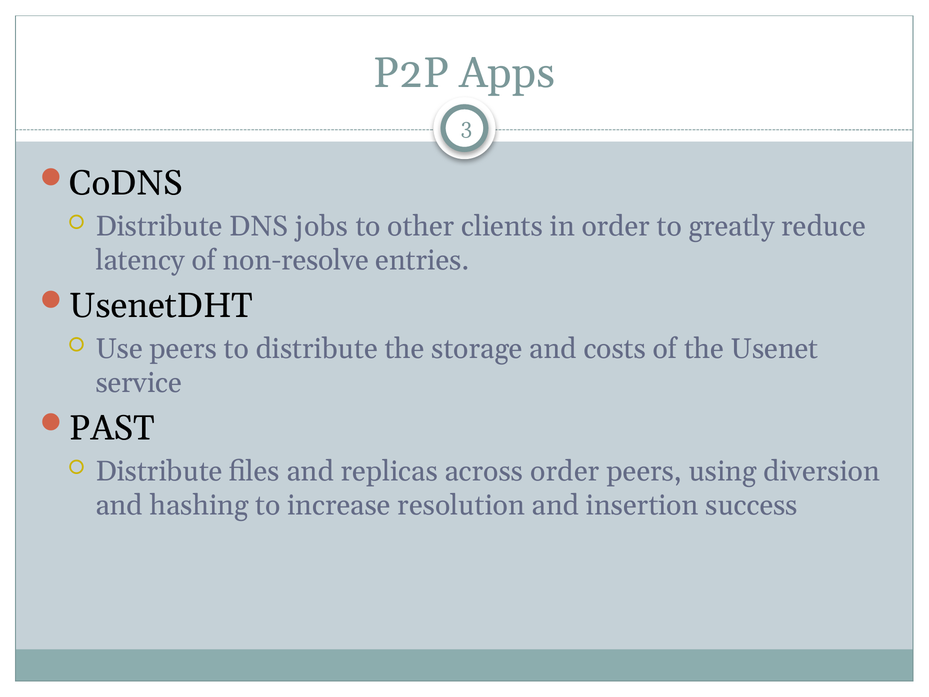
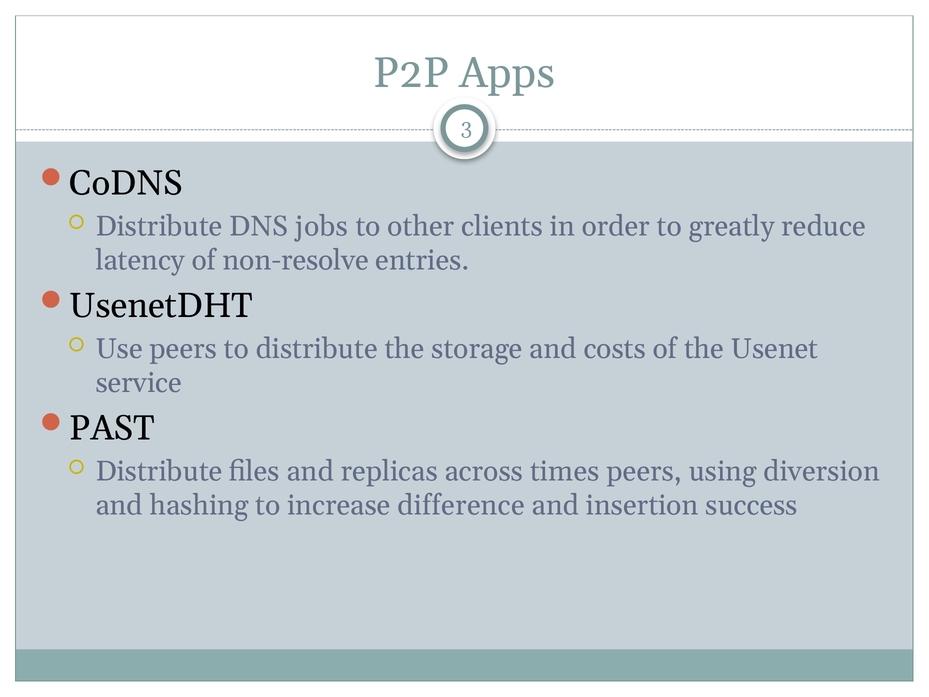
across order: order -> times (565, 471)
resolution: resolution -> difference (461, 505)
